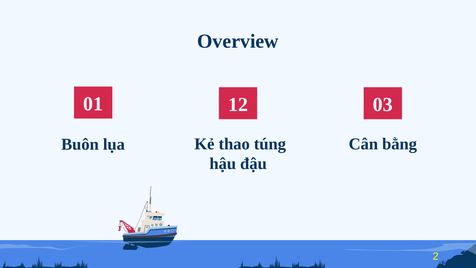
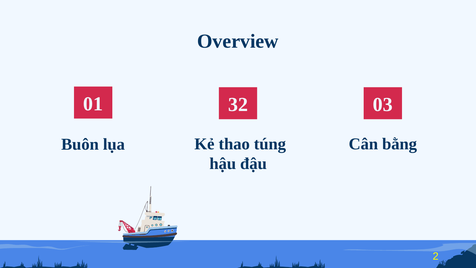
12: 12 -> 32 (238, 105)
